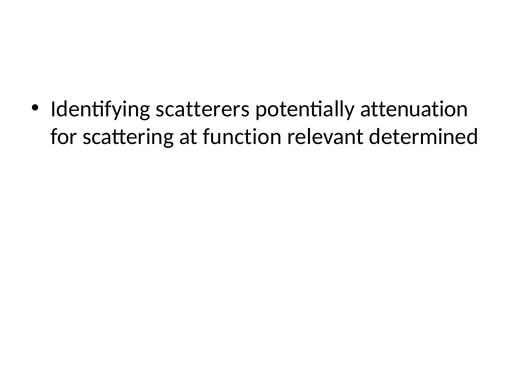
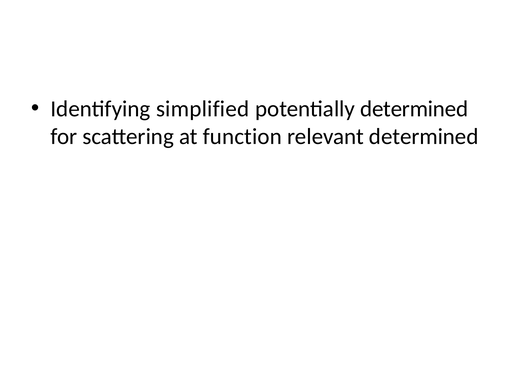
scatterers: scatterers -> simplified (203, 109)
potentially attenuation: attenuation -> determined (414, 109)
